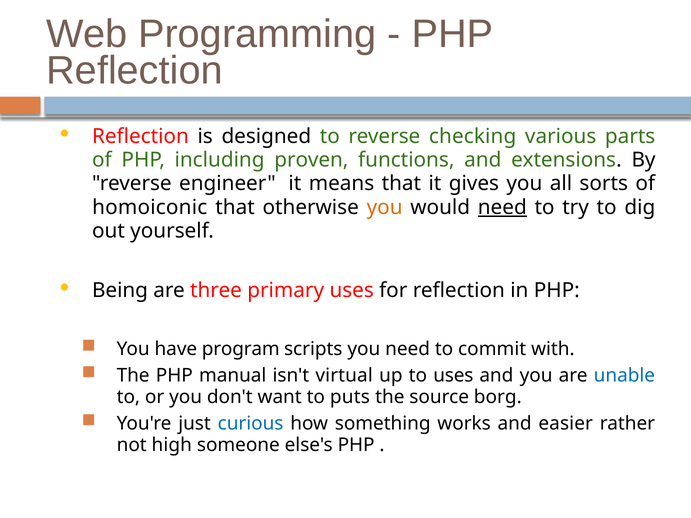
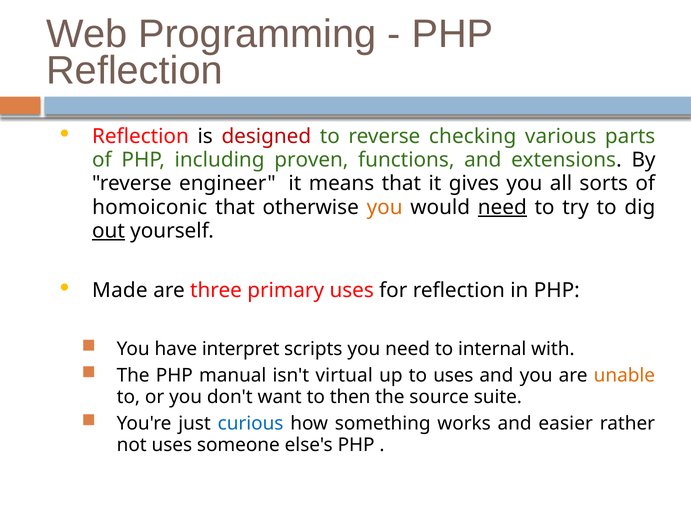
designed colour: black -> red (266, 136)
out underline: none -> present (108, 231)
Being: Being -> Made (120, 291)
program: program -> interpret (241, 349)
commit: commit -> internal (492, 349)
unable colour: blue -> orange (624, 375)
puts: puts -> then (350, 397)
borg: borg -> suite (498, 397)
not high: high -> uses (172, 445)
